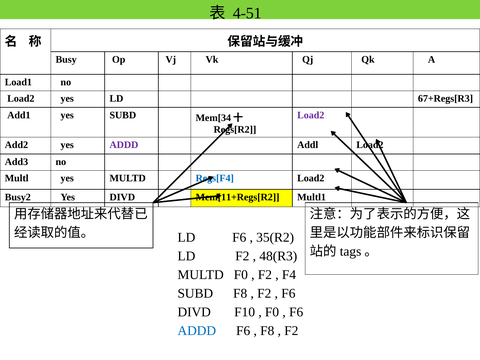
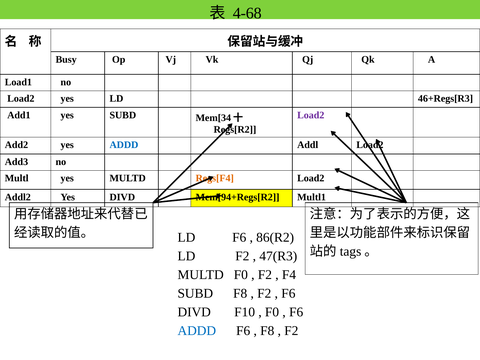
4-51: 4-51 -> 4-68 (247, 13)
67+Regs[R3: 67+Regs[R3 -> 46+Regs[R3 (446, 99)
ADDD colour: purple -> blue (124, 145)
Regs[F4 colour: blue -> orange (215, 178)
Busy2: Busy2 -> Addl2 (18, 197)
Mem[11+Regs[R2: Mem[11+Regs[R2 -> Mem[94+Regs[R2 (238, 197)
35(R2: 35(R2 -> 86(R2 (275, 237)
48(R3: 48(R3 -> 47(R3 (278, 256)
